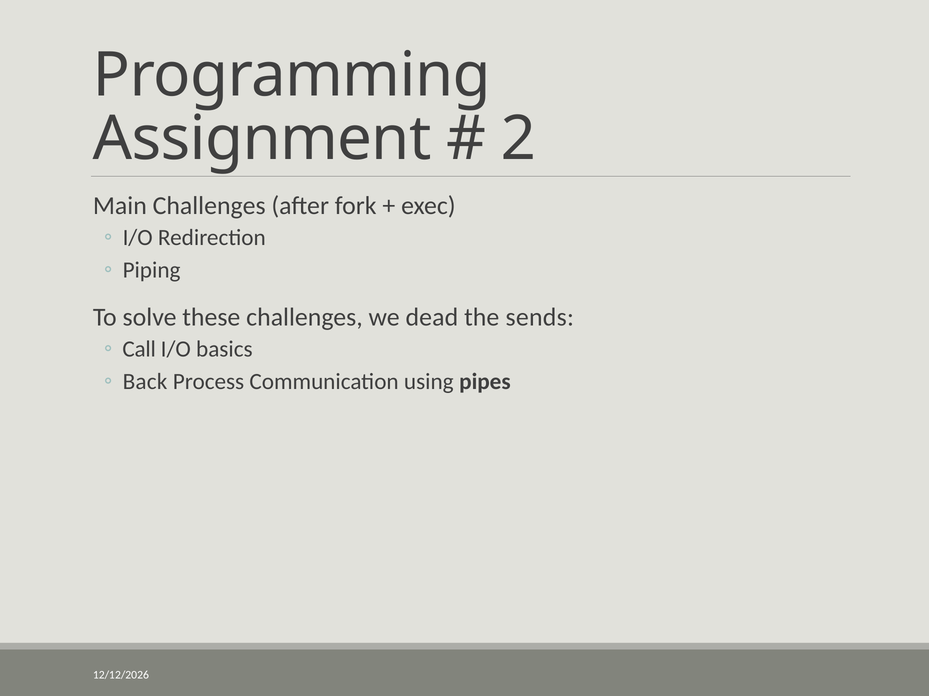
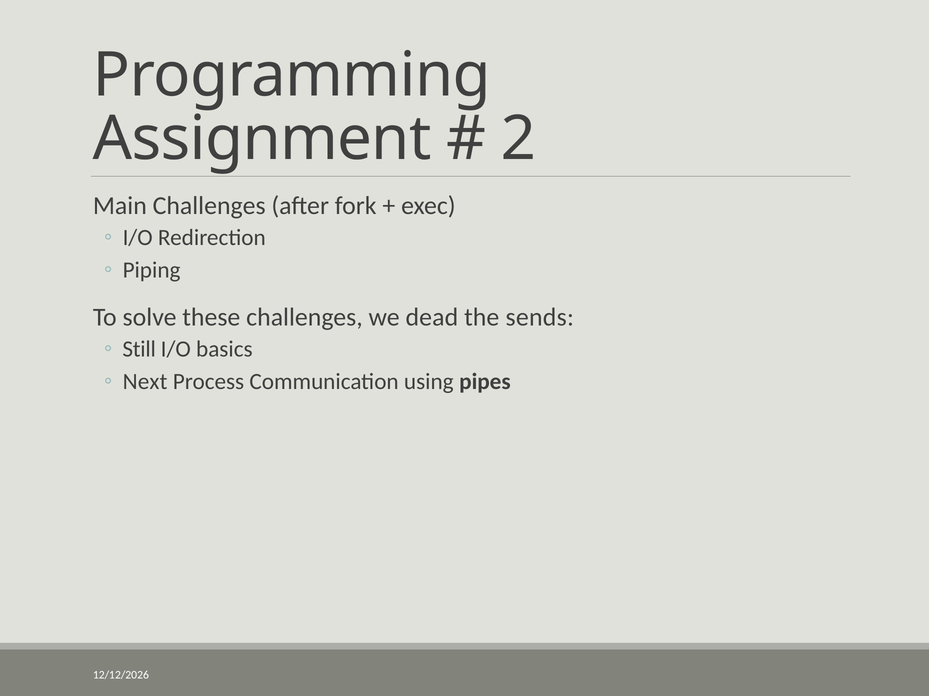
Call: Call -> Still (139, 349)
Back: Back -> Next (145, 382)
